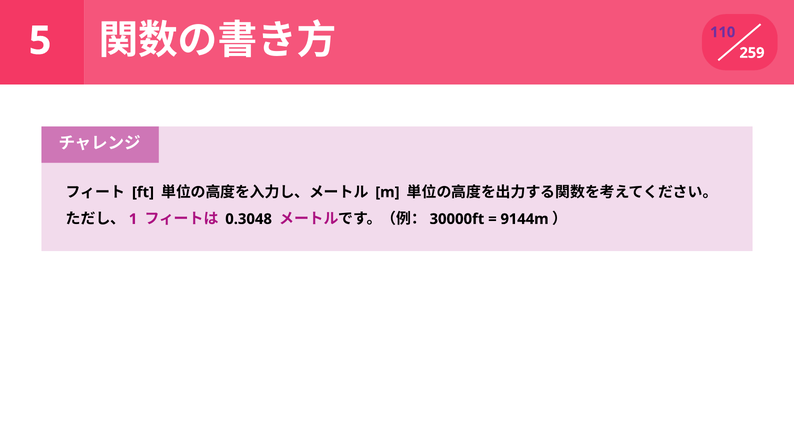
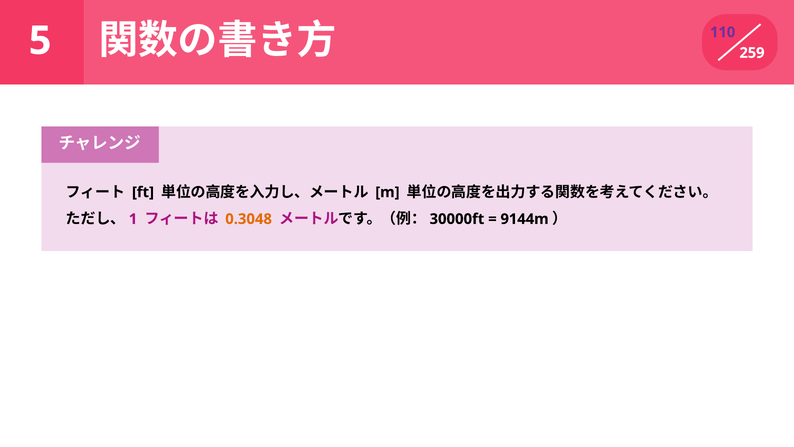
0.3048 colour: black -> orange (249, 219)
